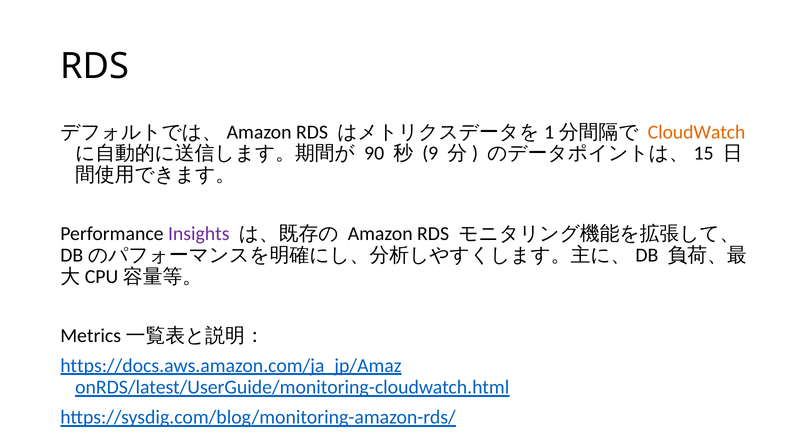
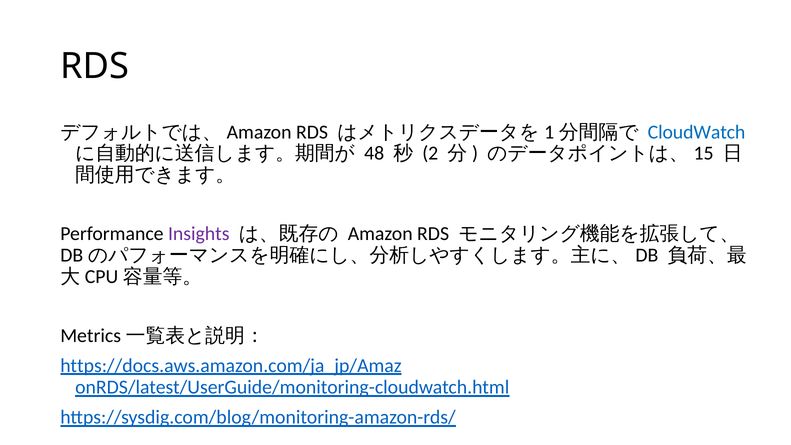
CloudWatch colour: orange -> blue (697, 132)
90: 90 -> 48 (374, 153)
9: 9 -> 2 (430, 153)
